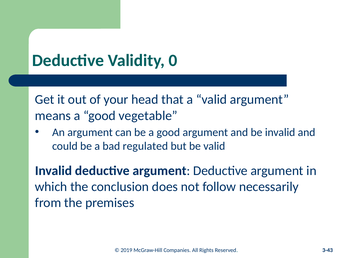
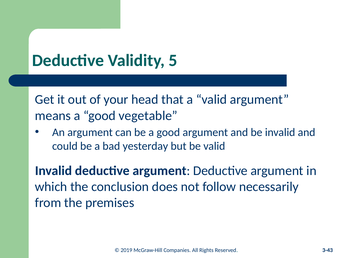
0: 0 -> 5 (173, 61)
regulated: regulated -> yesterday (145, 146)
